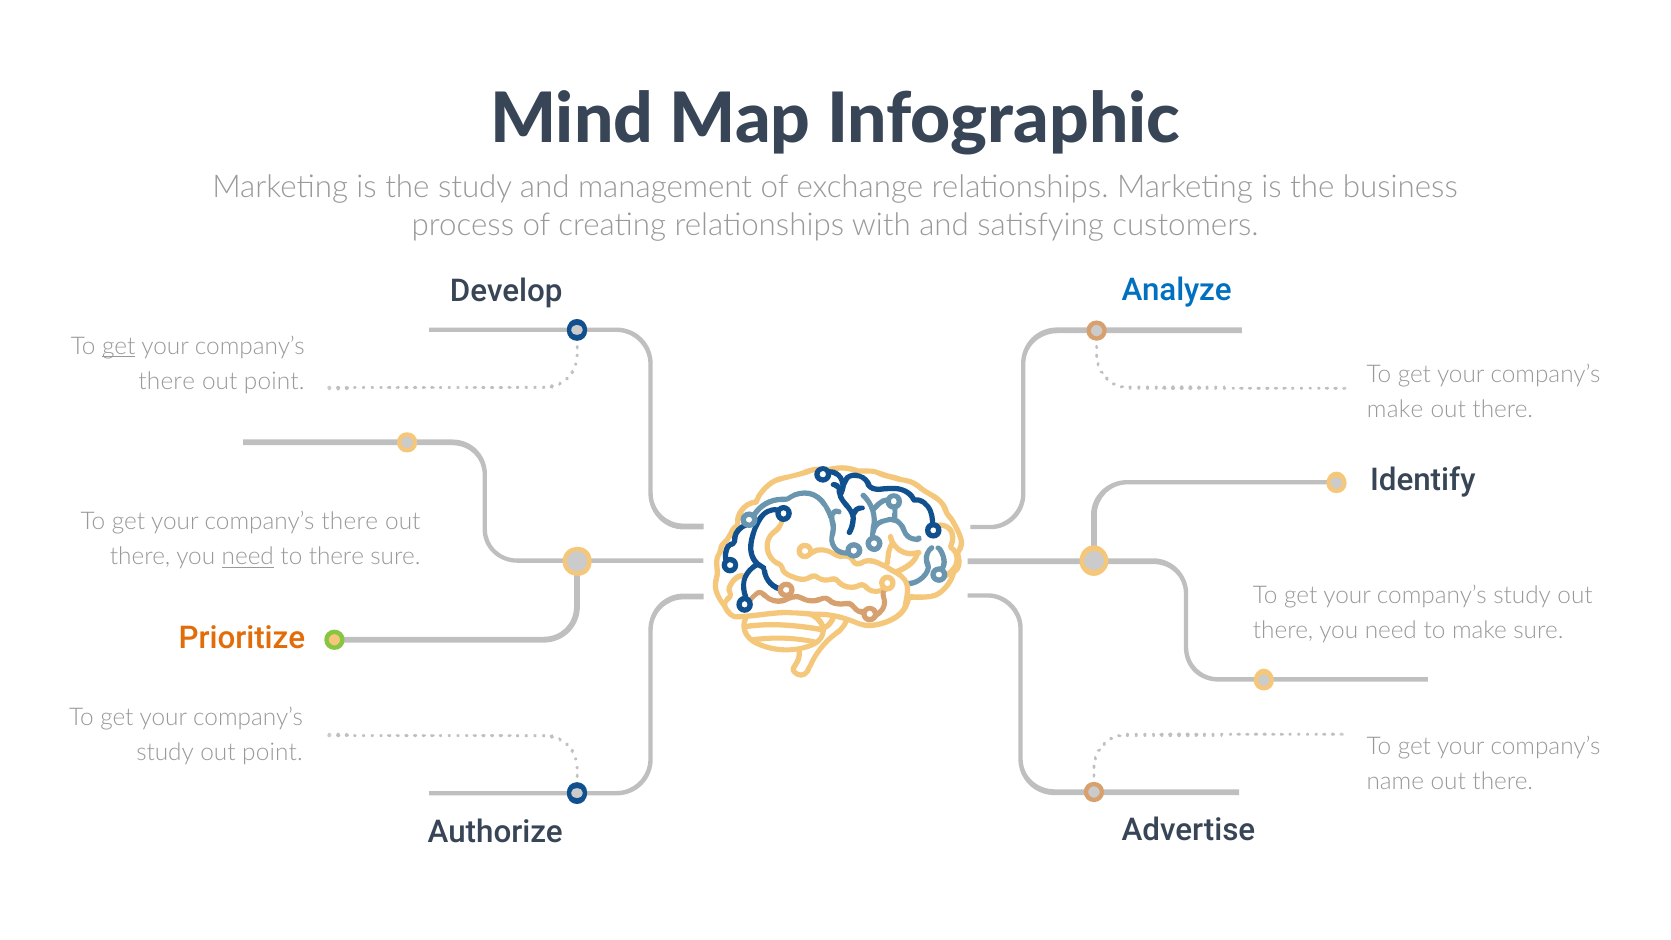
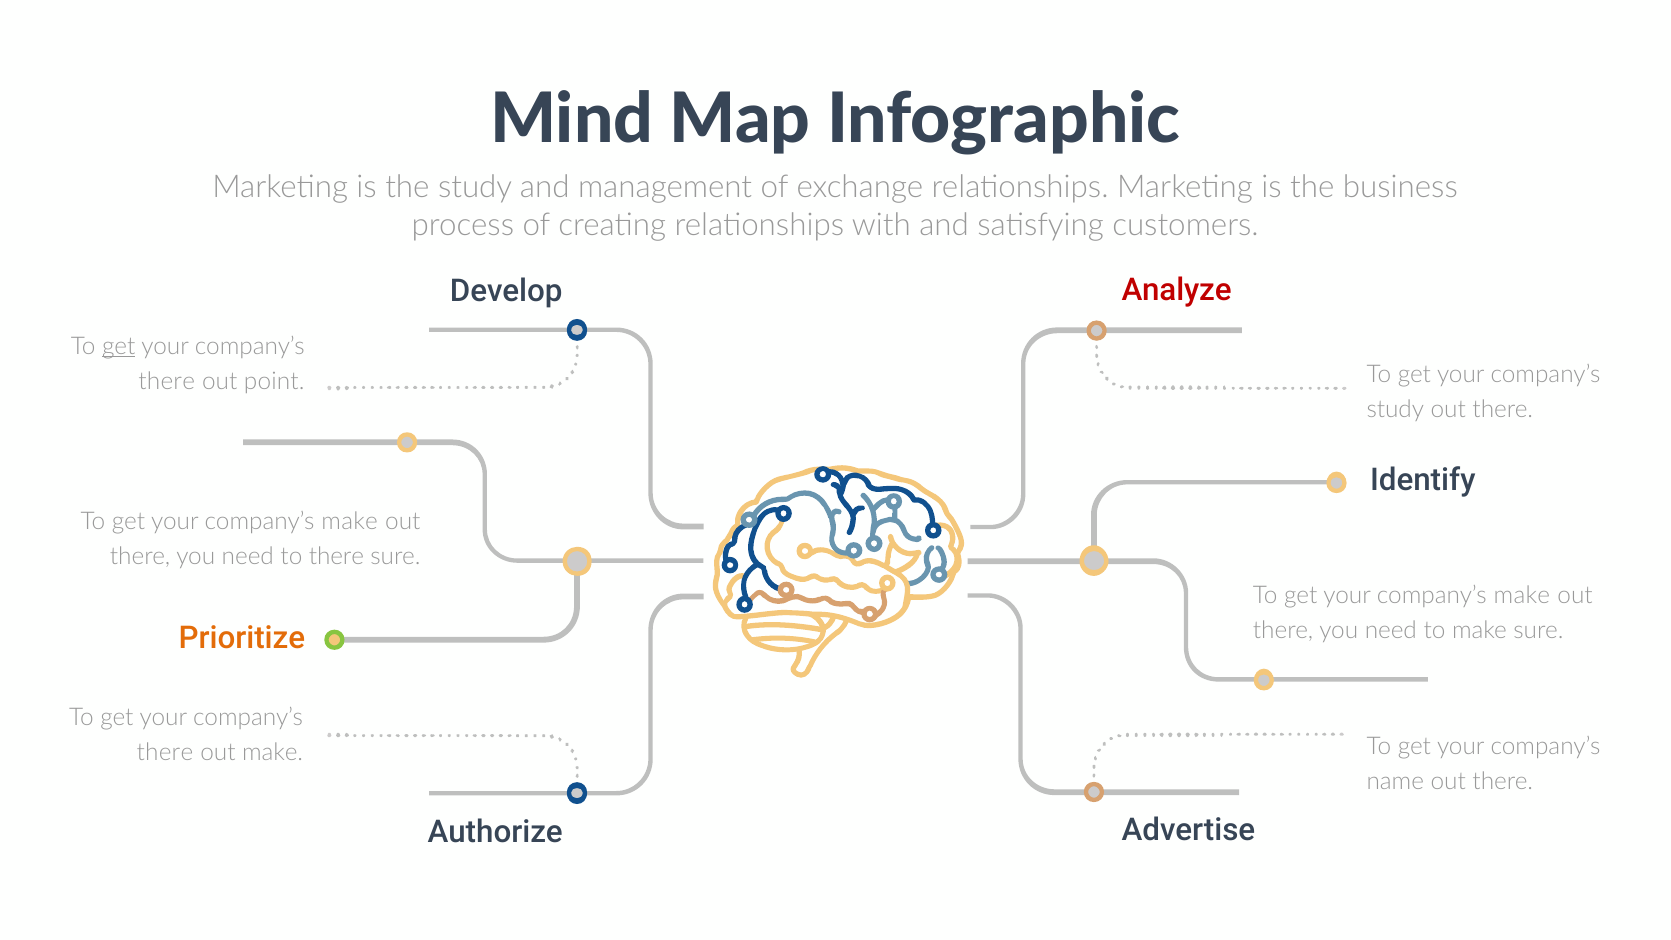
Analyze colour: blue -> red (1177, 290)
make: make -> study (1395, 410)
there: there -> make (350, 521)
need underline: present -> none (248, 557)
study: study -> make (1522, 595)
study: study -> there (165, 753)
point: point -> make (273, 753)
